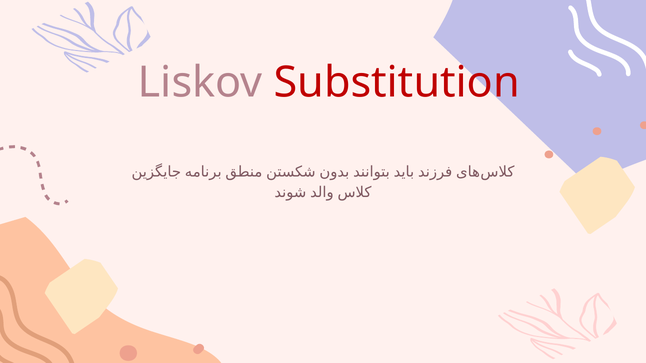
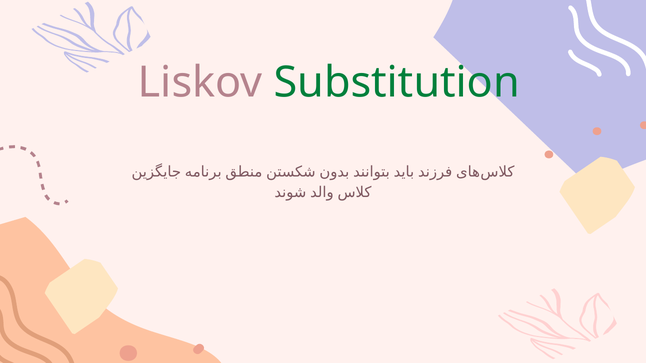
Substitution colour: red -> green (397, 83)
